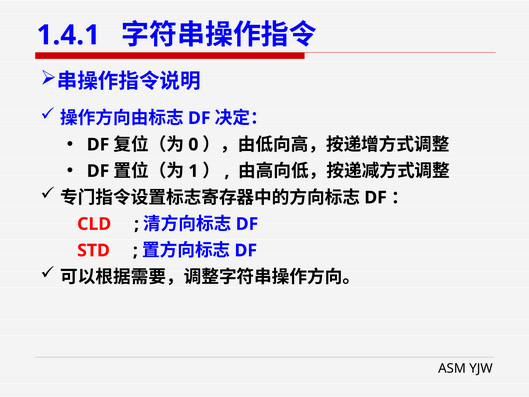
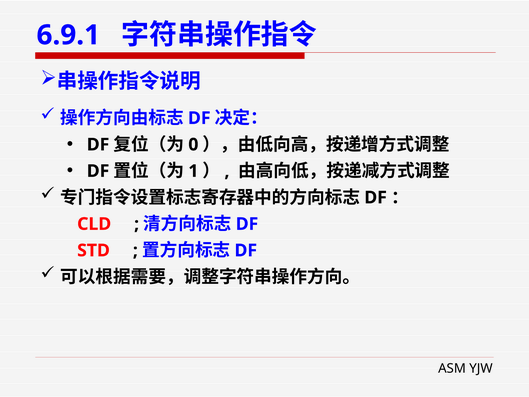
1.4.1: 1.4.1 -> 6.9.1 (68, 35)
